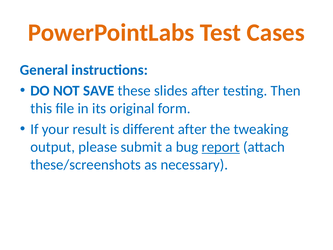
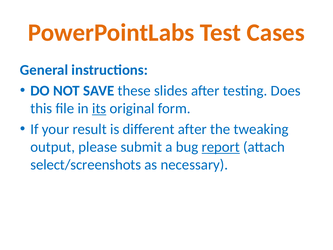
Then: Then -> Does (286, 91)
its underline: none -> present (99, 108)
these/screenshots: these/screenshots -> select/screenshots (86, 165)
